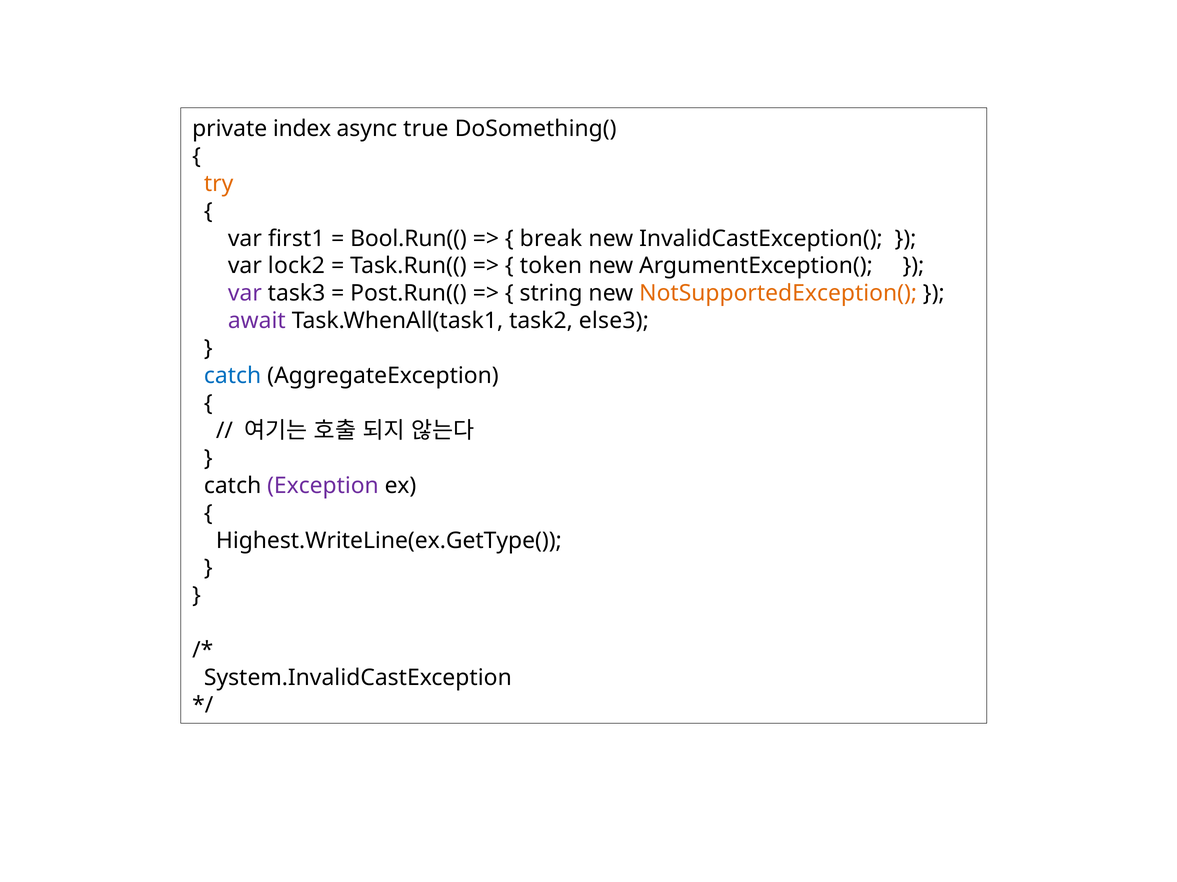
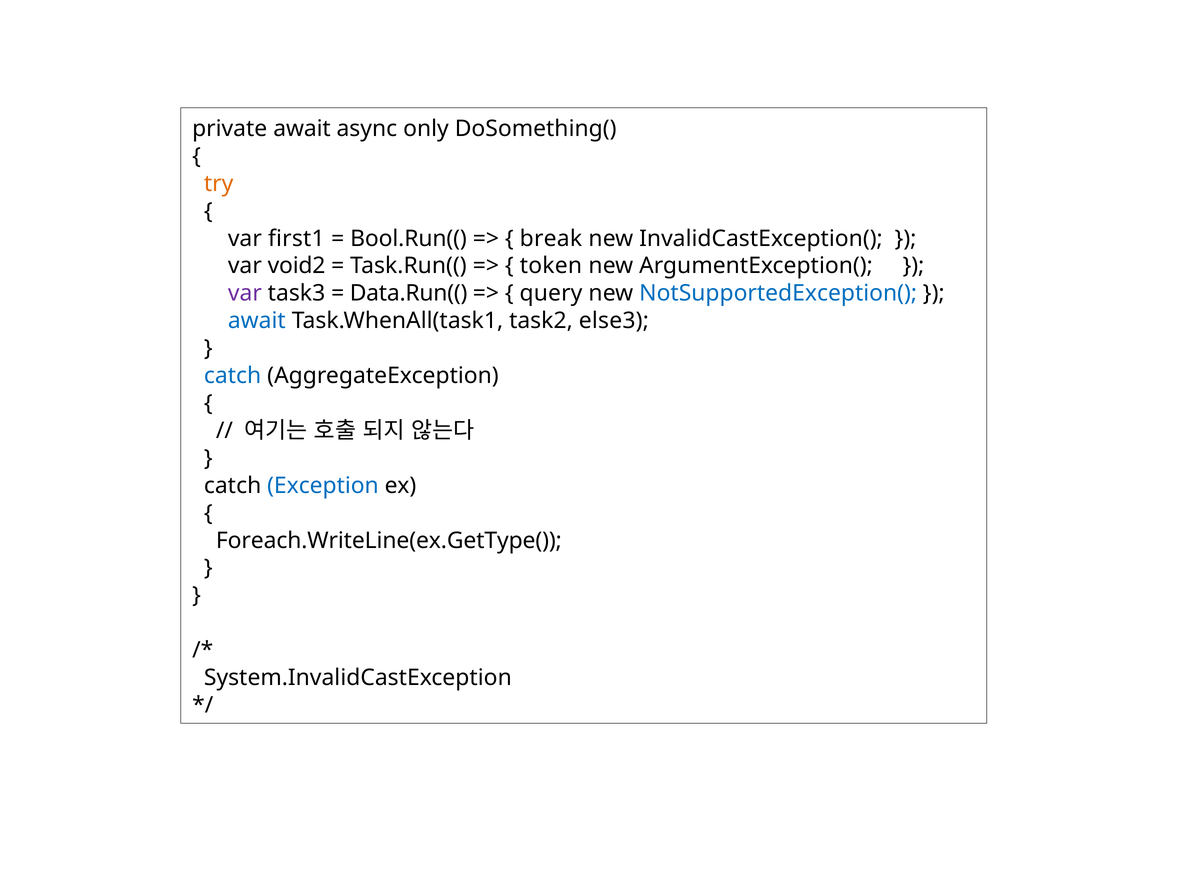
private index: index -> await (302, 129)
true: true -> only (426, 129)
lock2: lock2 -> void2 (297, 266)
Post.Run((: Post.Run(( -> Data.Run(( (409, 294)
string: string -> query (551, 294)
NotSupportedException( colour: orange -> blue (778, 294)
await colour: purple -> blue (257, 321)
Exception colour: purple -> blue (323, 486)
Highest.WriteLine(ex.GetType(: Highest.WriteLine(ex.GetType( -> Foreach.WriteLine(ex.GetType( (389, 541)
